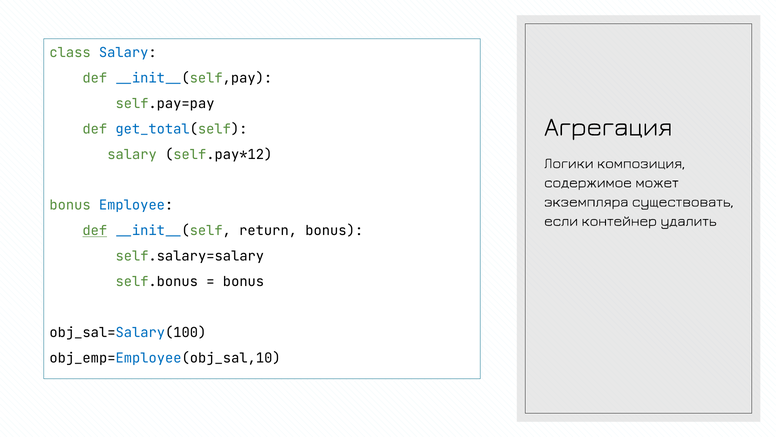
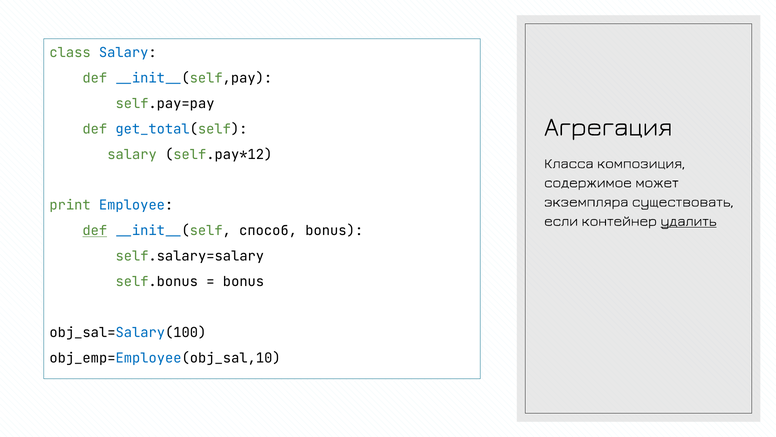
Логики: Логики -> Класса (569, 163)
bonus: bonus -> print (70, 205)
удалить underline: none -> present (689, 221)
return: return -> способ (268, 231)
